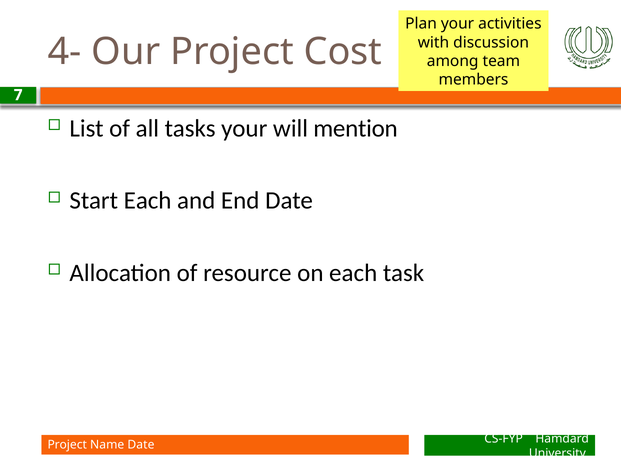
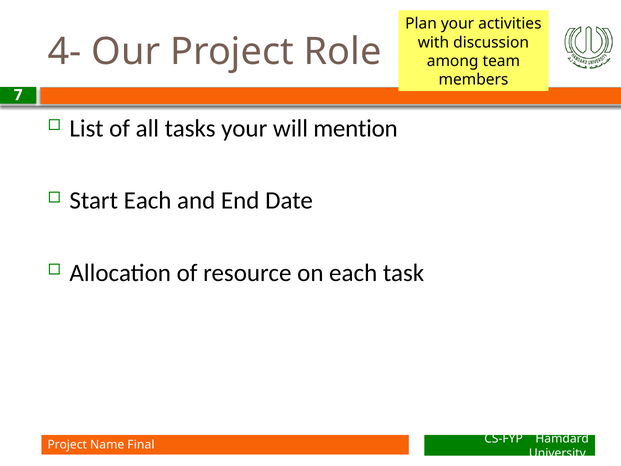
Cost: Cost -> Role (343, 52)
Name Date: Date -> Final (141, 444)
